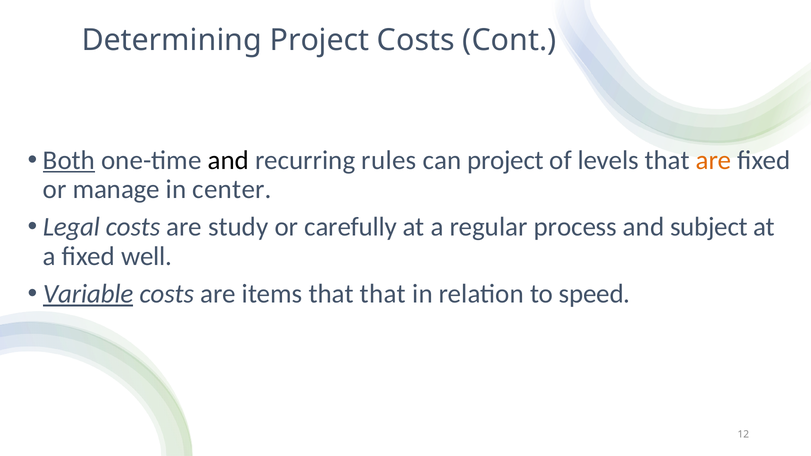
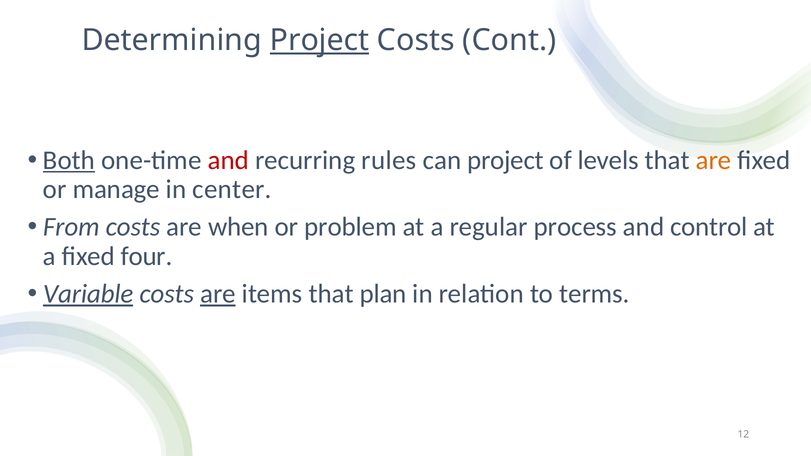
Project underline: none -> present (319, 40)
and colour: black -> red (228, 160)
Legal: Legal -> From (71, 227)
study: study -> when (238, 227)
carefully: carefully -> problem (351, 227)
subject: subject -> control (709, 227)
well: well -> four (147, 256)
are underline: none -> present (218, 294)
that that: that -> plan (383, 294)
speed: speed -> terms (594, 294)
